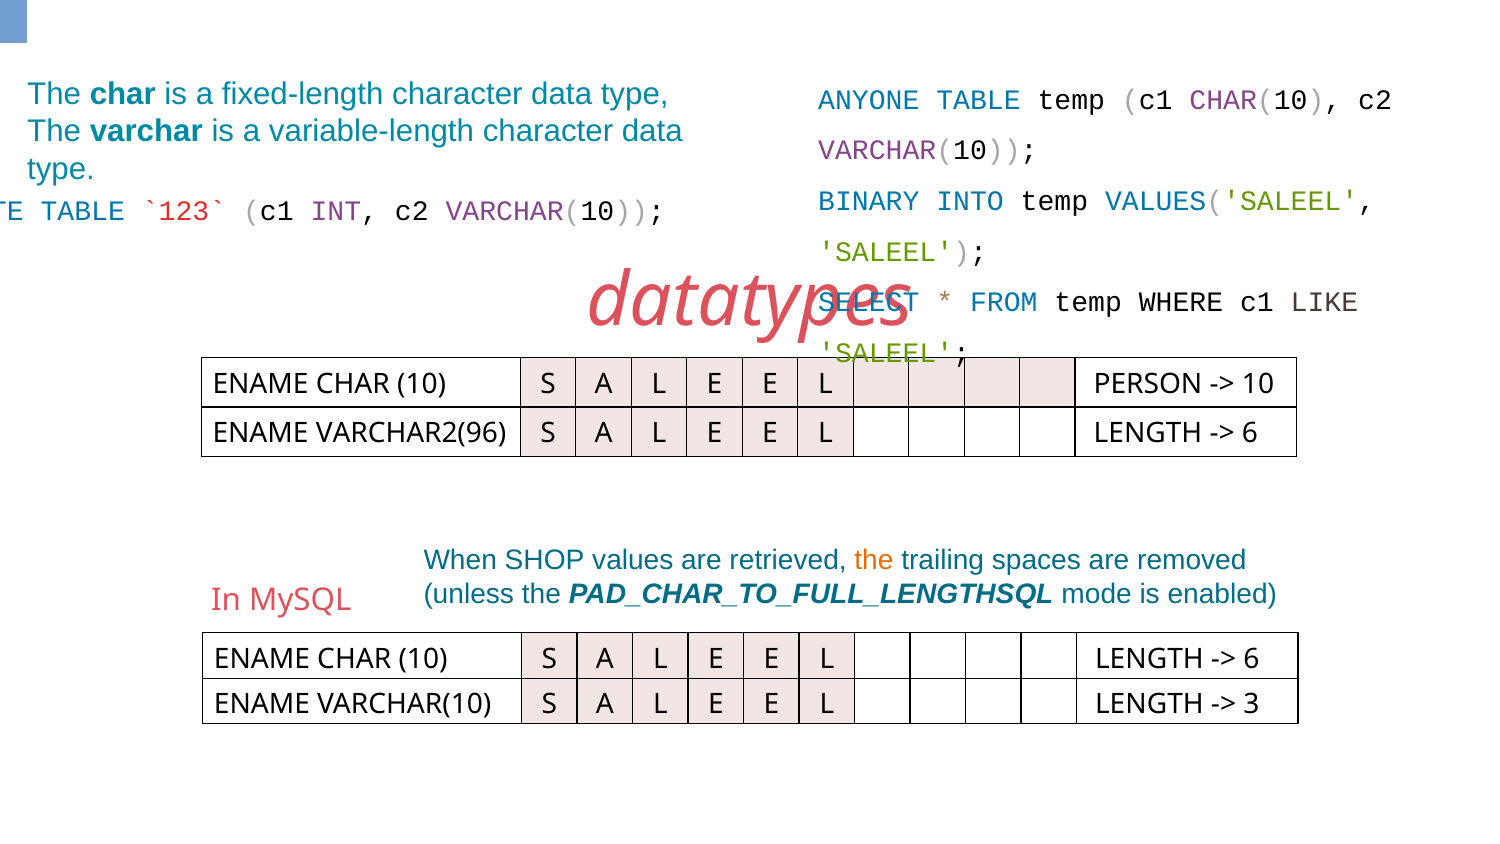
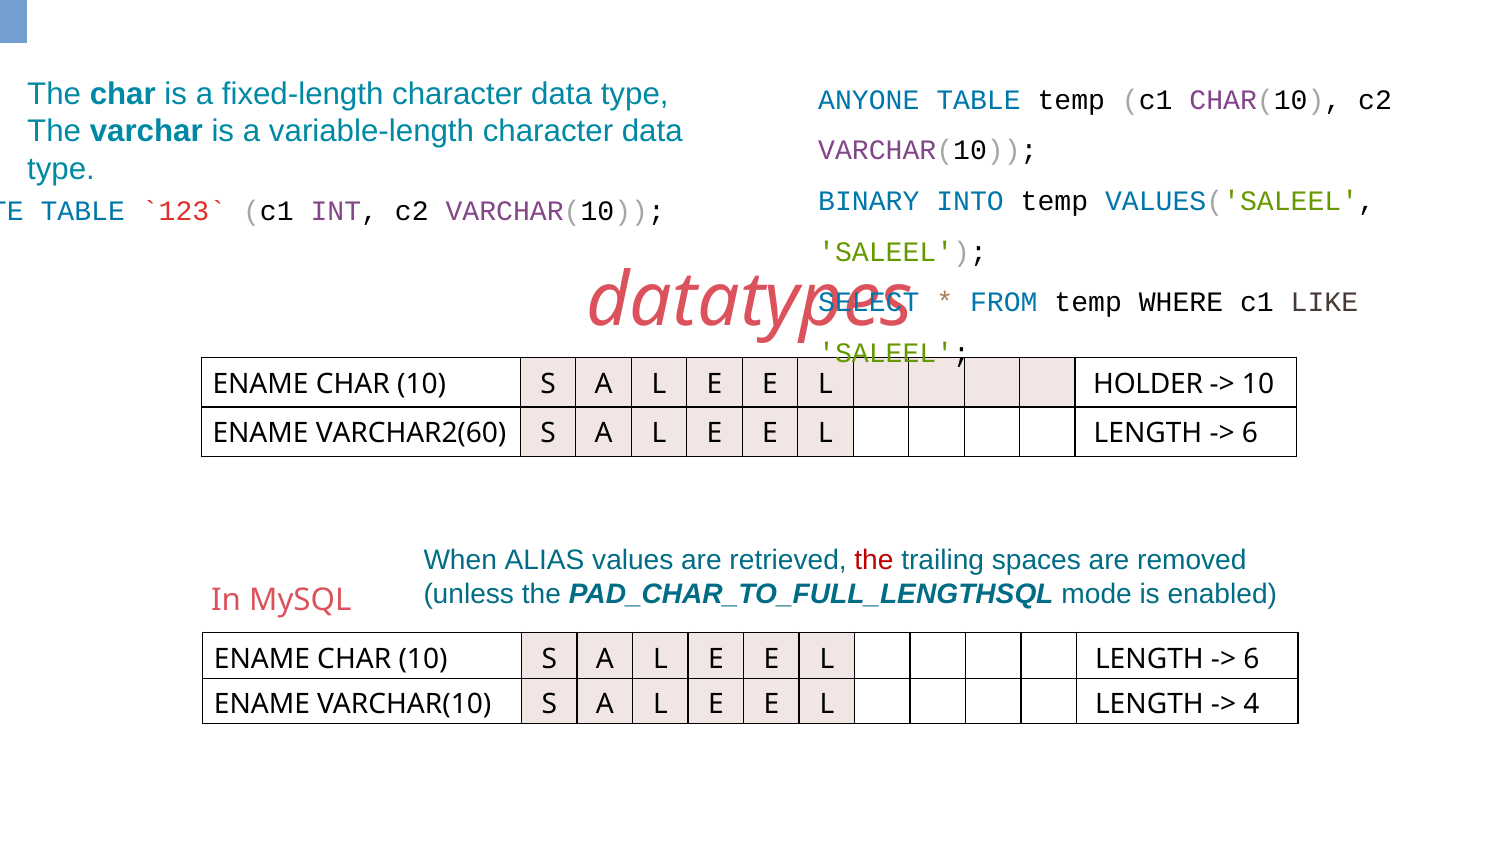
PERSON: PERSON -> HOLDER (1148, 384)
VARCHAR2(96: VARCHAR2(96 -> VARCHAR2(60 (411, 433)
SHOP: SHOP -> ALIAS (545, 560)
the colour: orange -> red (874, 560)
3: 3 -> 4 (1251, 704)
